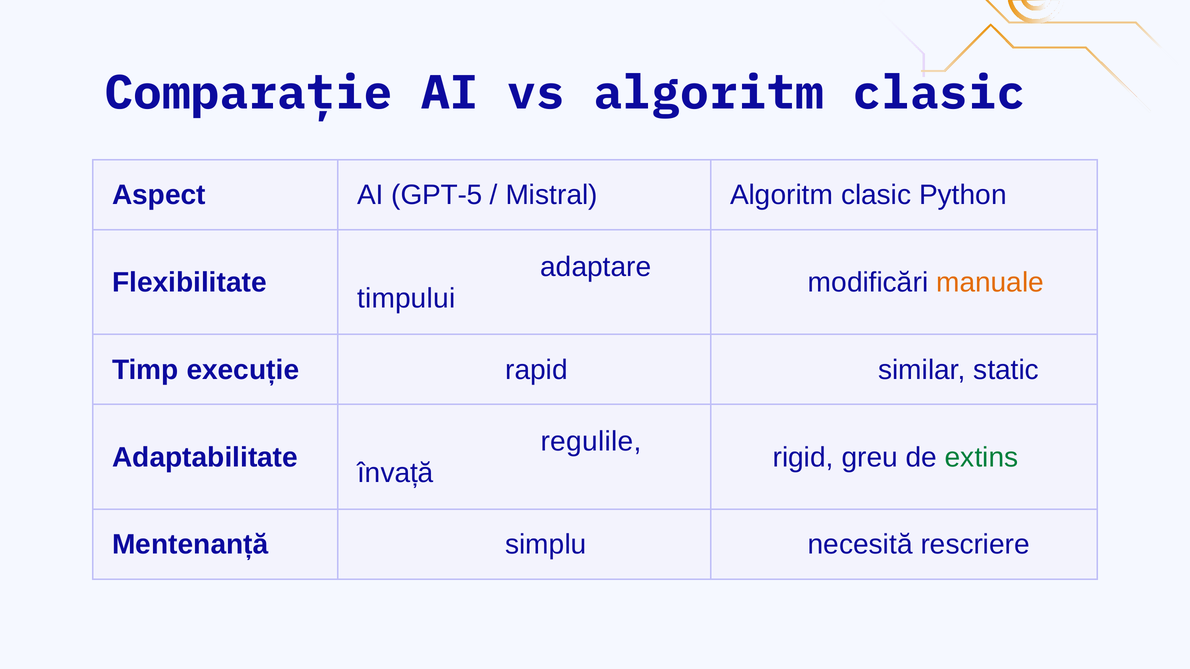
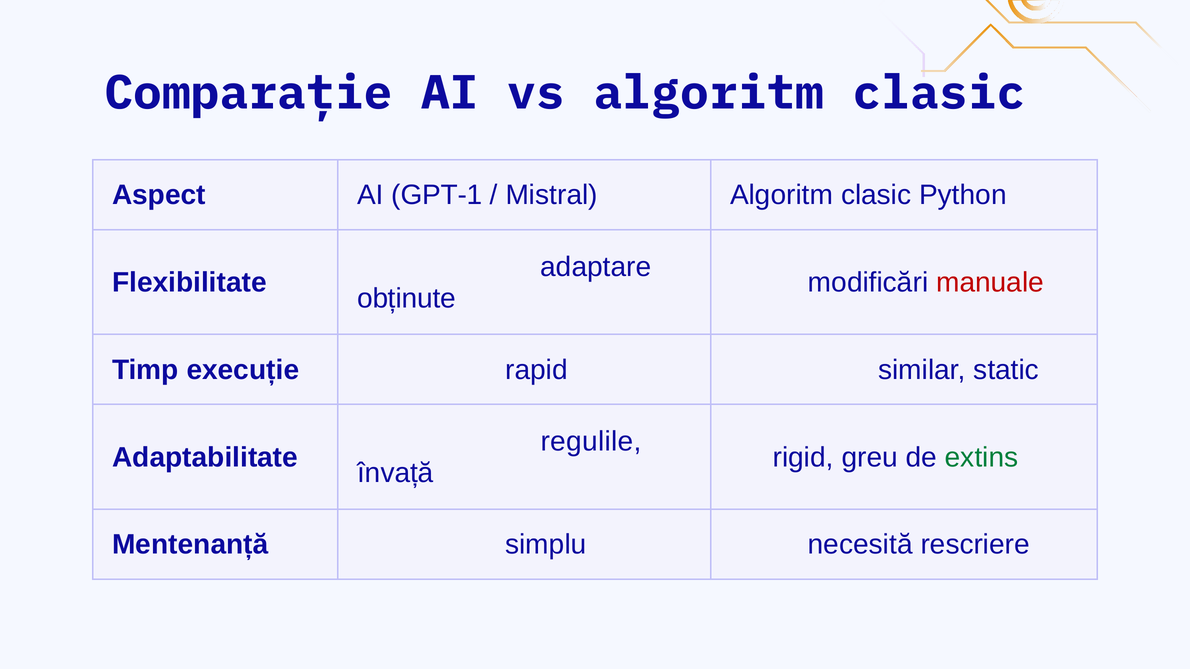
GPT-5: GPT-5 -> GPT-1 (437, 195)
manuale colour: orange -> red (990, 283)
timpului: timpului -> obținute (406, 298)
